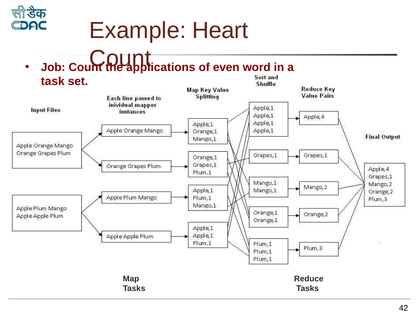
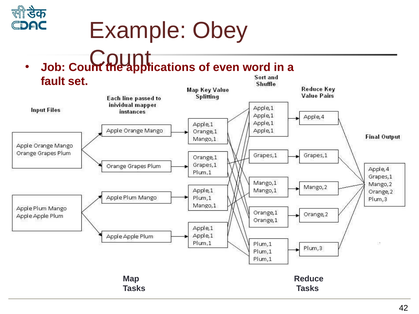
Heart: Heart -> Obey (220, 31)
task: task -> fault (53, 81)
